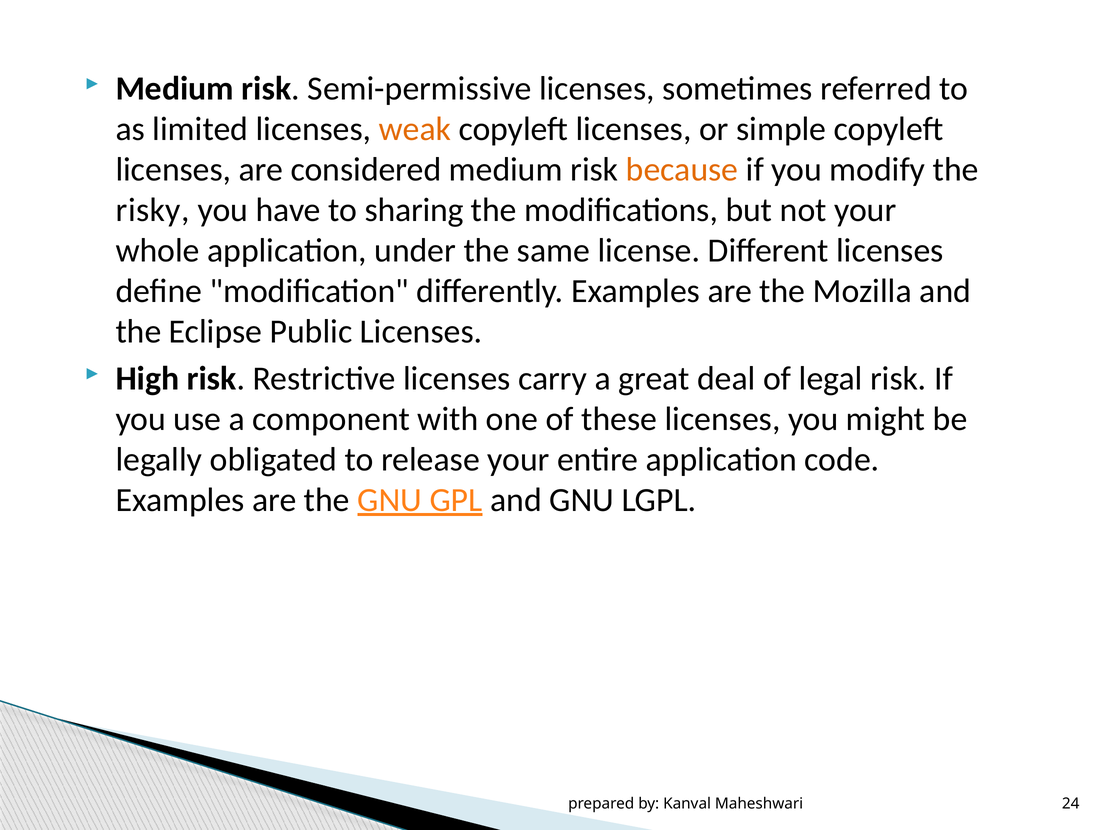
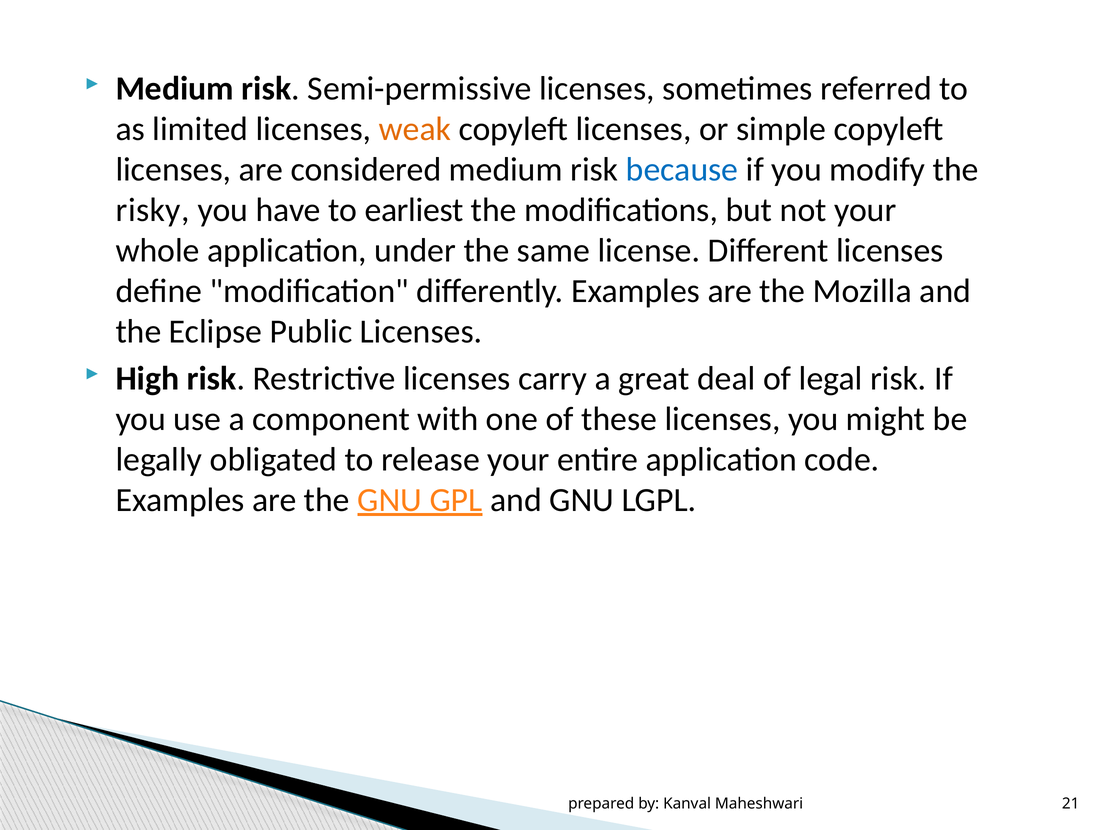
because colour: orange -> blue (682, 170)
sharing: sharing -> earliest (414, 210)
24: 24 -> 21 (1071, 803)
